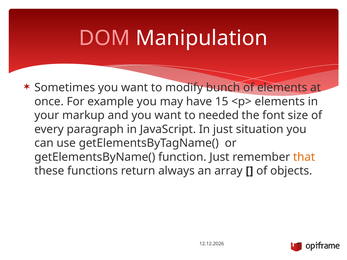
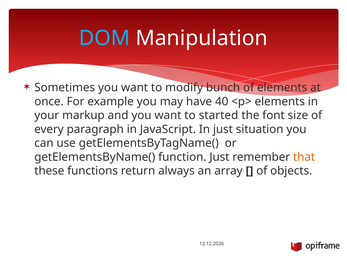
DOM colour: pink -> light blue (105, 38)
15: 15 -> 40 (222, 102)
needed: needed -> started (219, 115)
